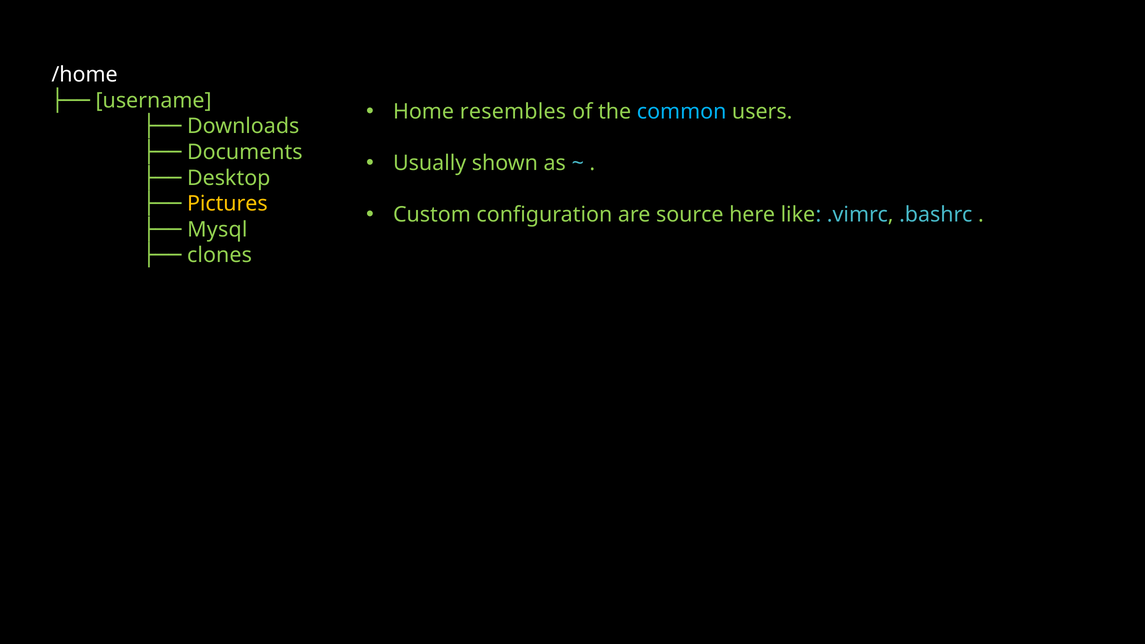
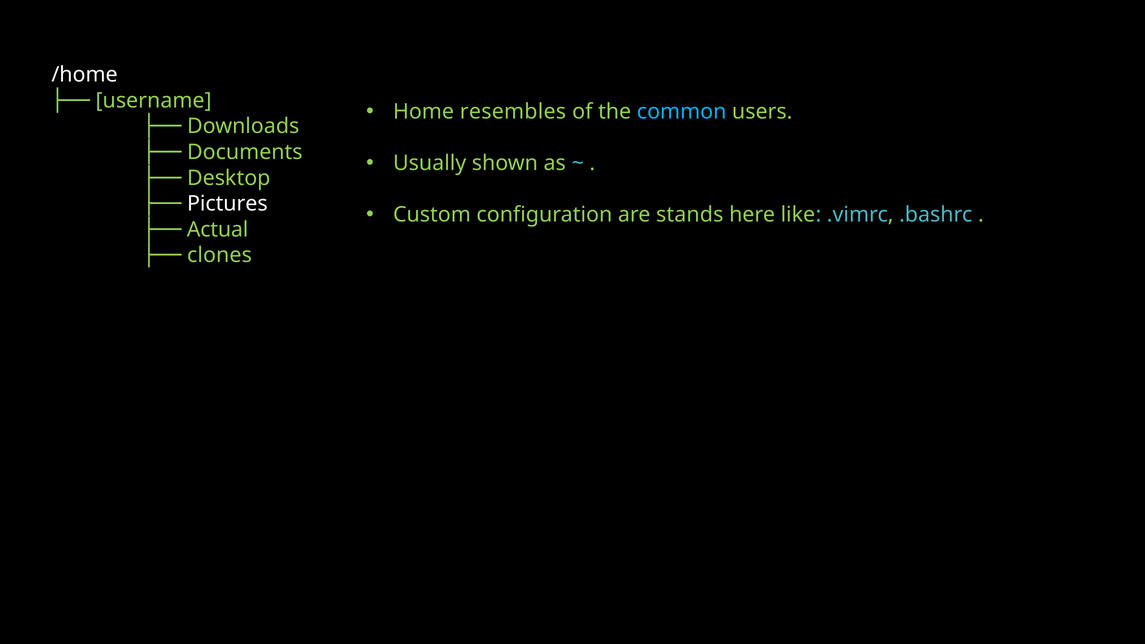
Pictures colour: yellow -> white (227, 204)
source: source -> stands (690, 215)
Mysql: Mysql -> Actual (218, 229)
